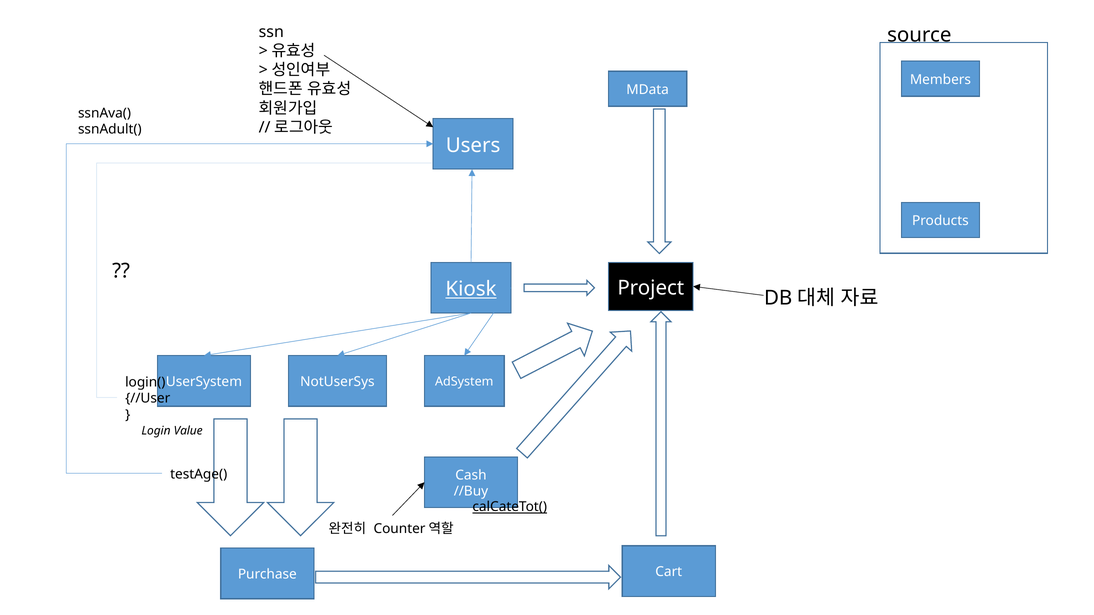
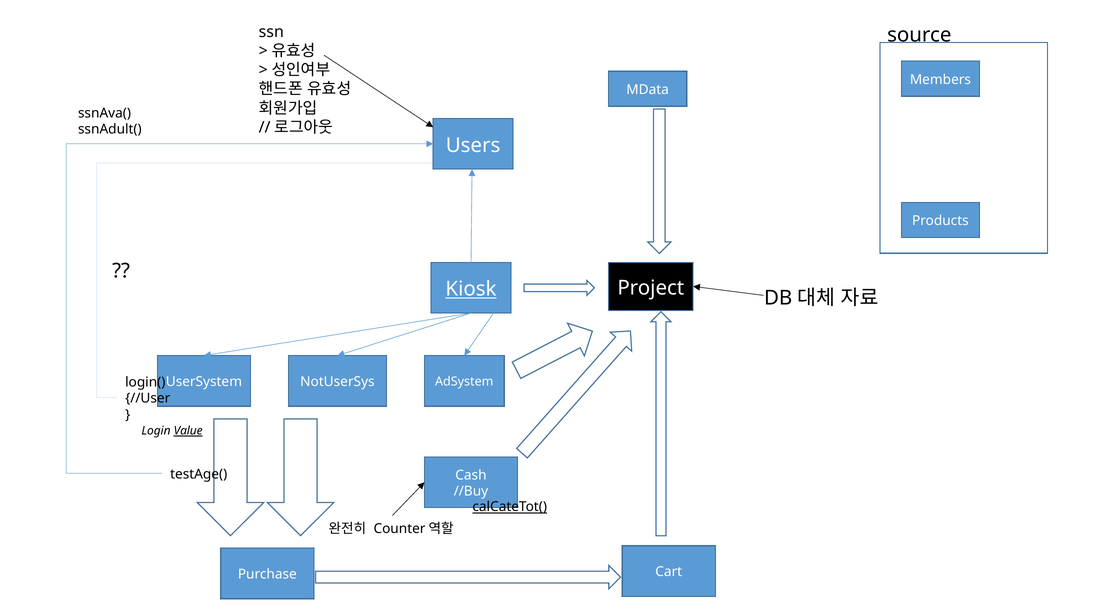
Value underline: none -> present (188, 431)
